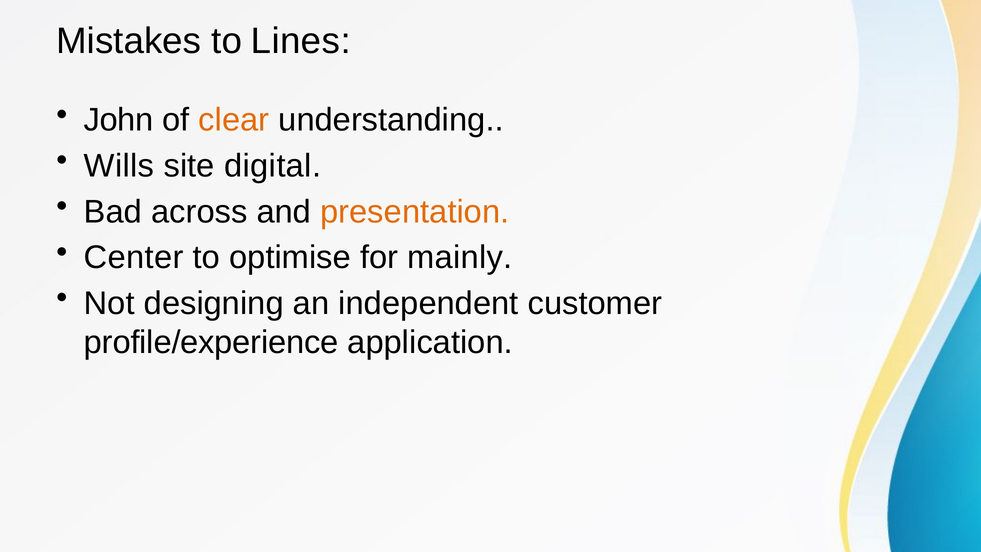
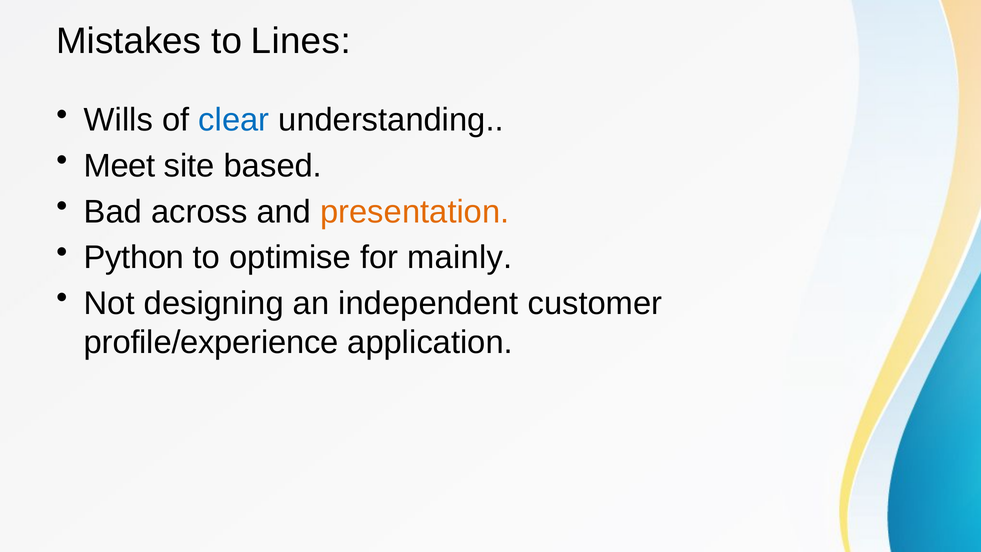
John: John -> Wills (118, 120)
clear colour: orange -> blue (234, 120)
Wills: Wills -> Meet (119, 166)
digital: digital -> based (273, 166)
Center: Center -> Python (134, 257)
